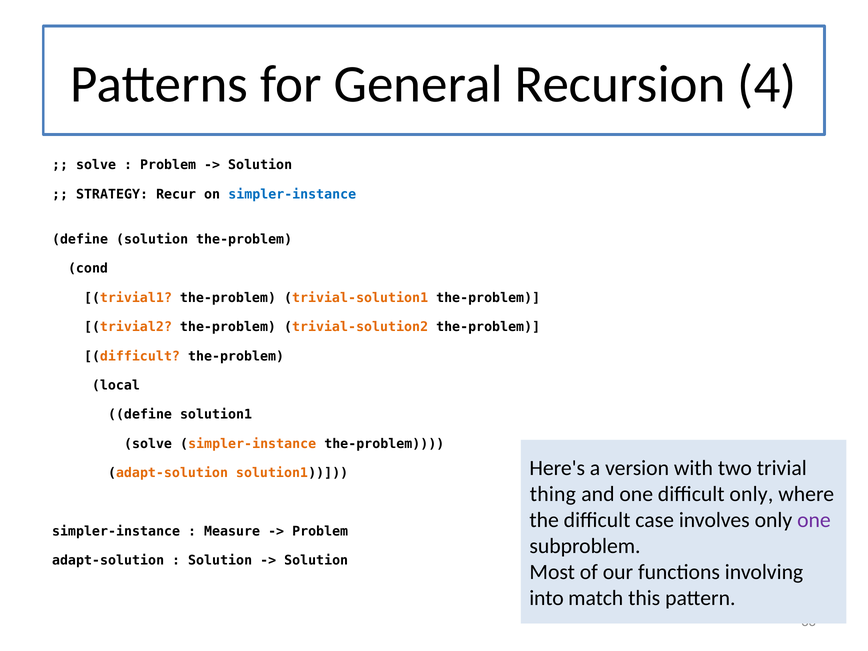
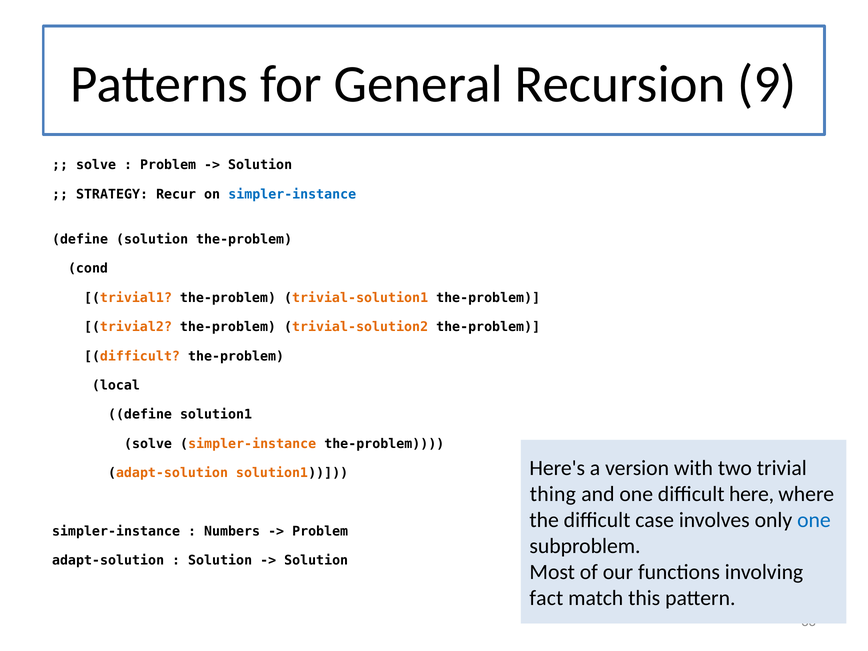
4: 4 -> 9 (767, 84)
difficult only: only -> here (752, 494)
one colour: purple -> blue (814, 520)
Measure: Measure -> Numbers (232, 531)
into: into -> fact (546, 598)
